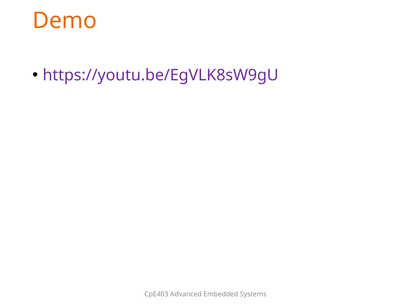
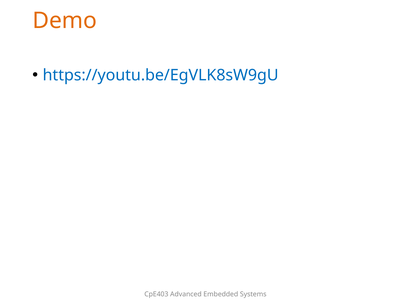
https://youtu.be/EgVLK8sW9gU colour: purple -> blue (161, 75)
